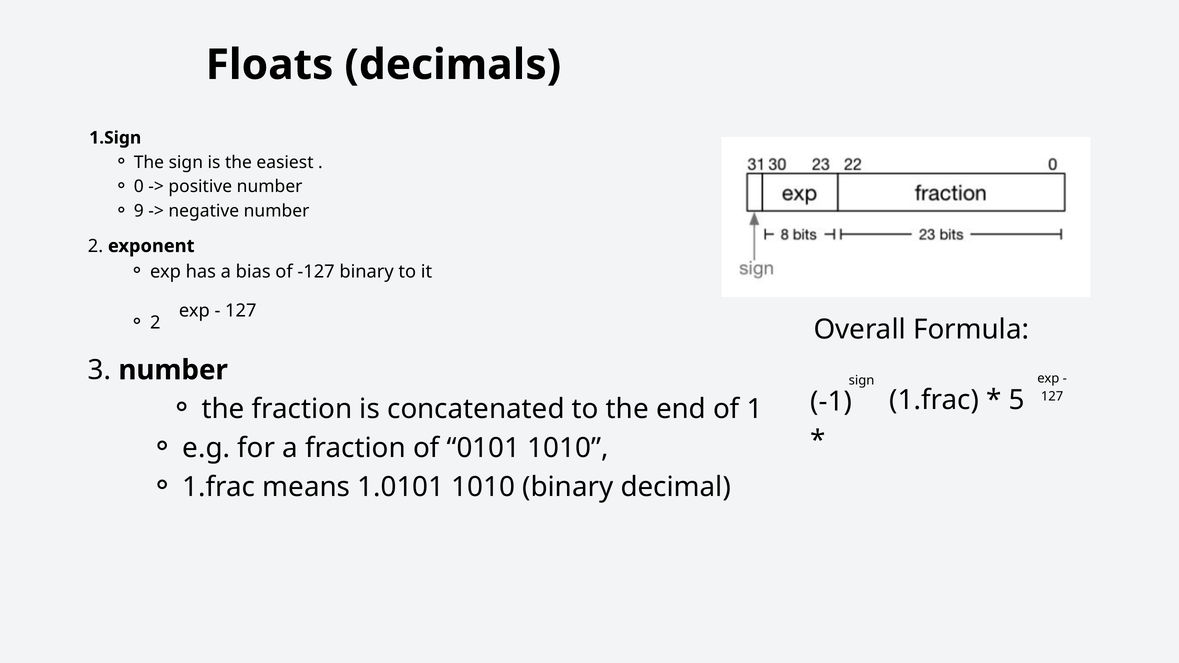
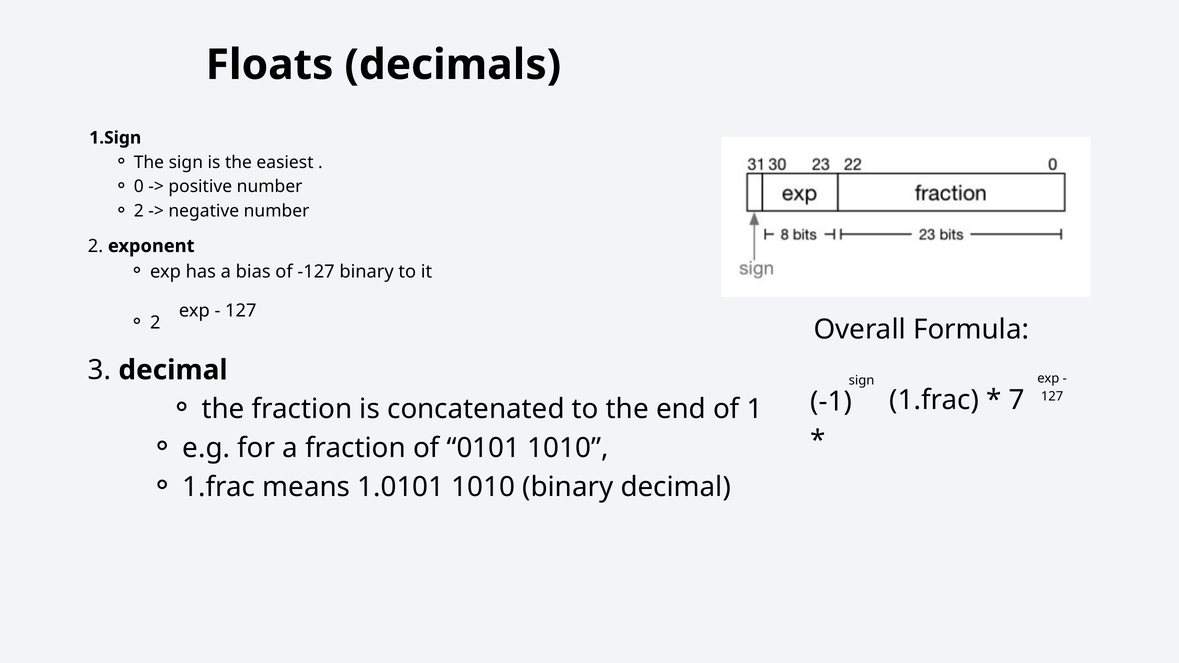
9: 9 -> 2 (139, 211)
3 number: number -> decimal (173, 370)
5: 5 -> 7 (1017, 400)
